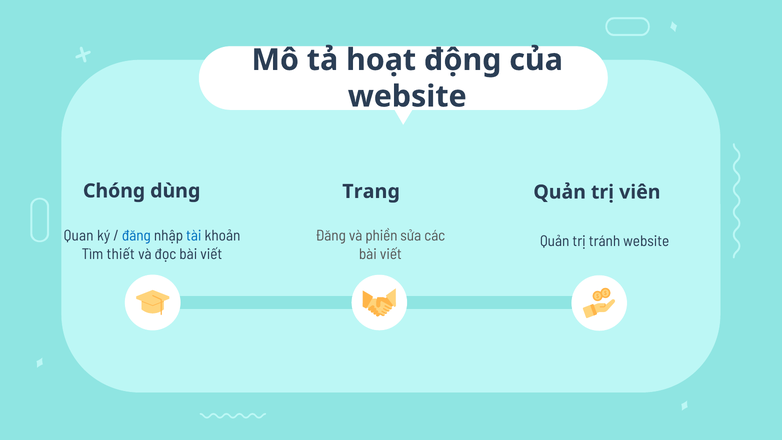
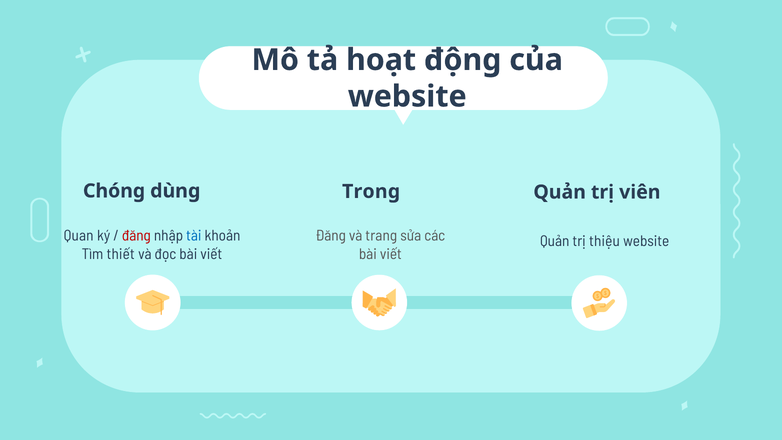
Trang: Trang -> Trong (371, 191)
đăng colour: blue -> red (136, 236)
phiền: phiền -> trang (381, 236)
tránh: tránh -> thiệu (604, 241)
